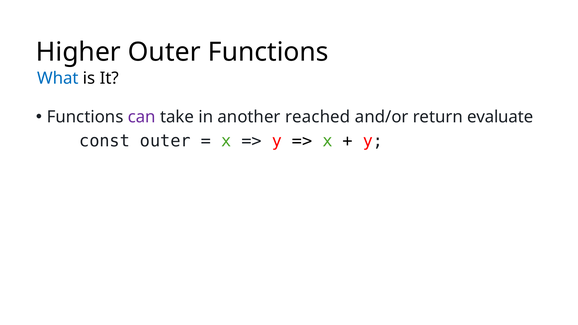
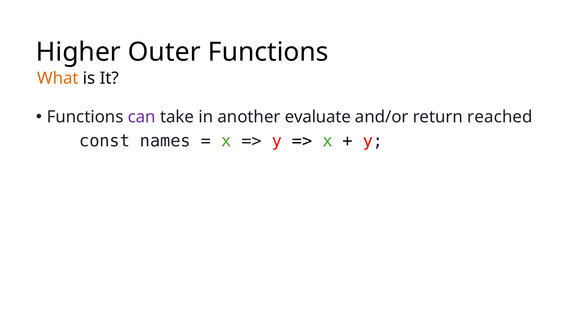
What colour: blue -> orange (58, 78)
reached: reached -> evaluate (318, 117)
evaluate: evaluate -> reached (500, 117)
const outer: outer -> names (165, 141)
